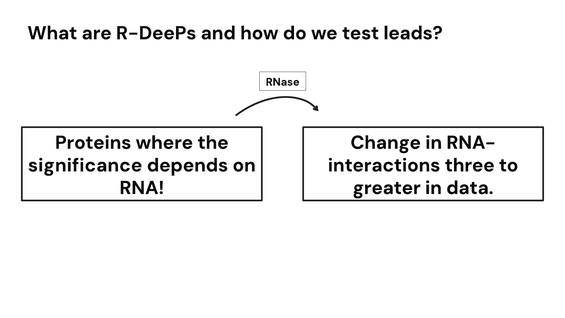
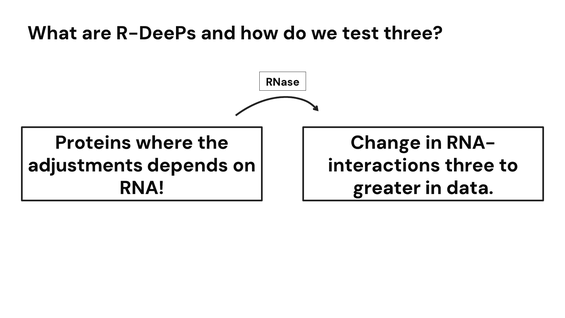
test leads: leads -> three (413, 33)
significance: significance -> adjustments (85, 165)
